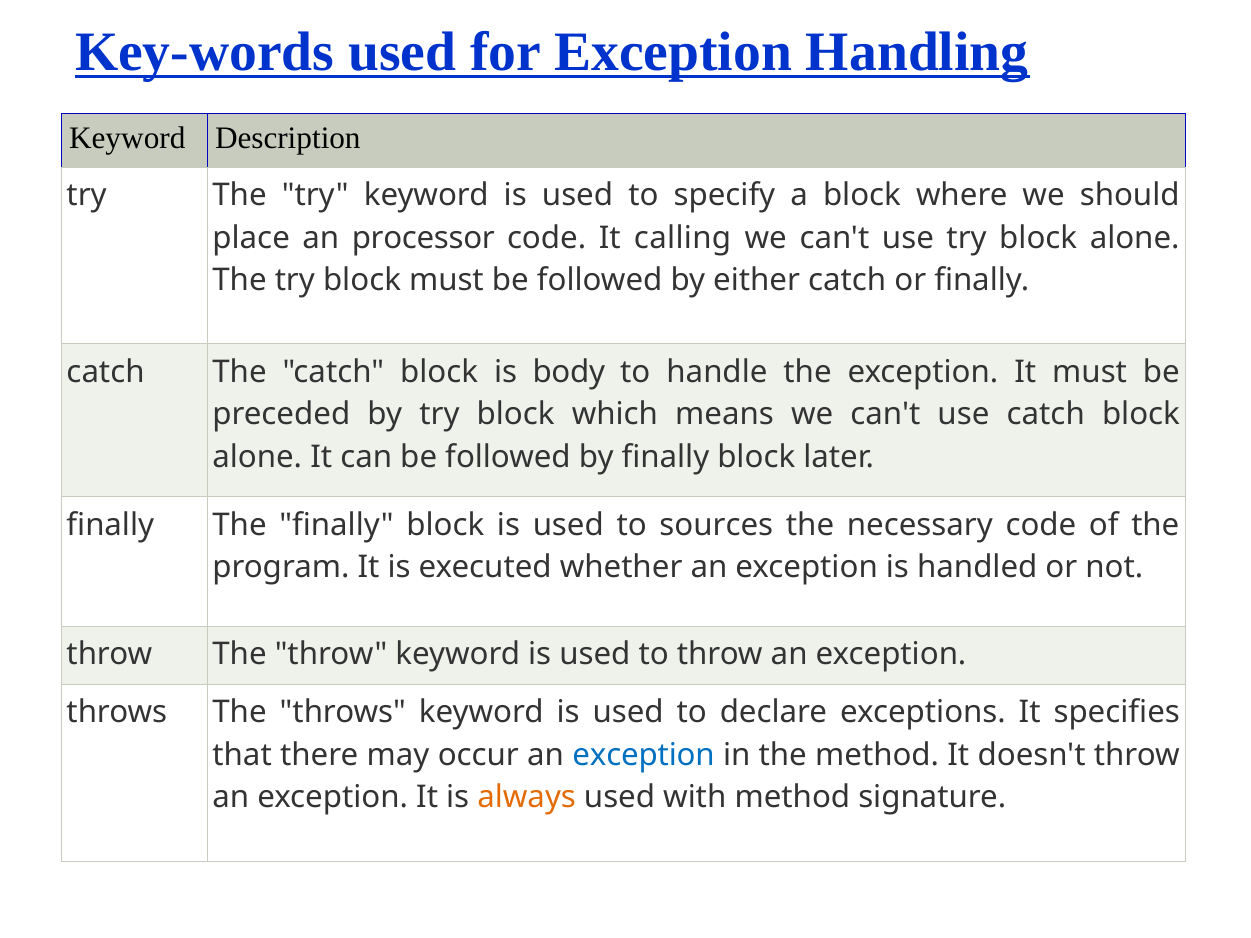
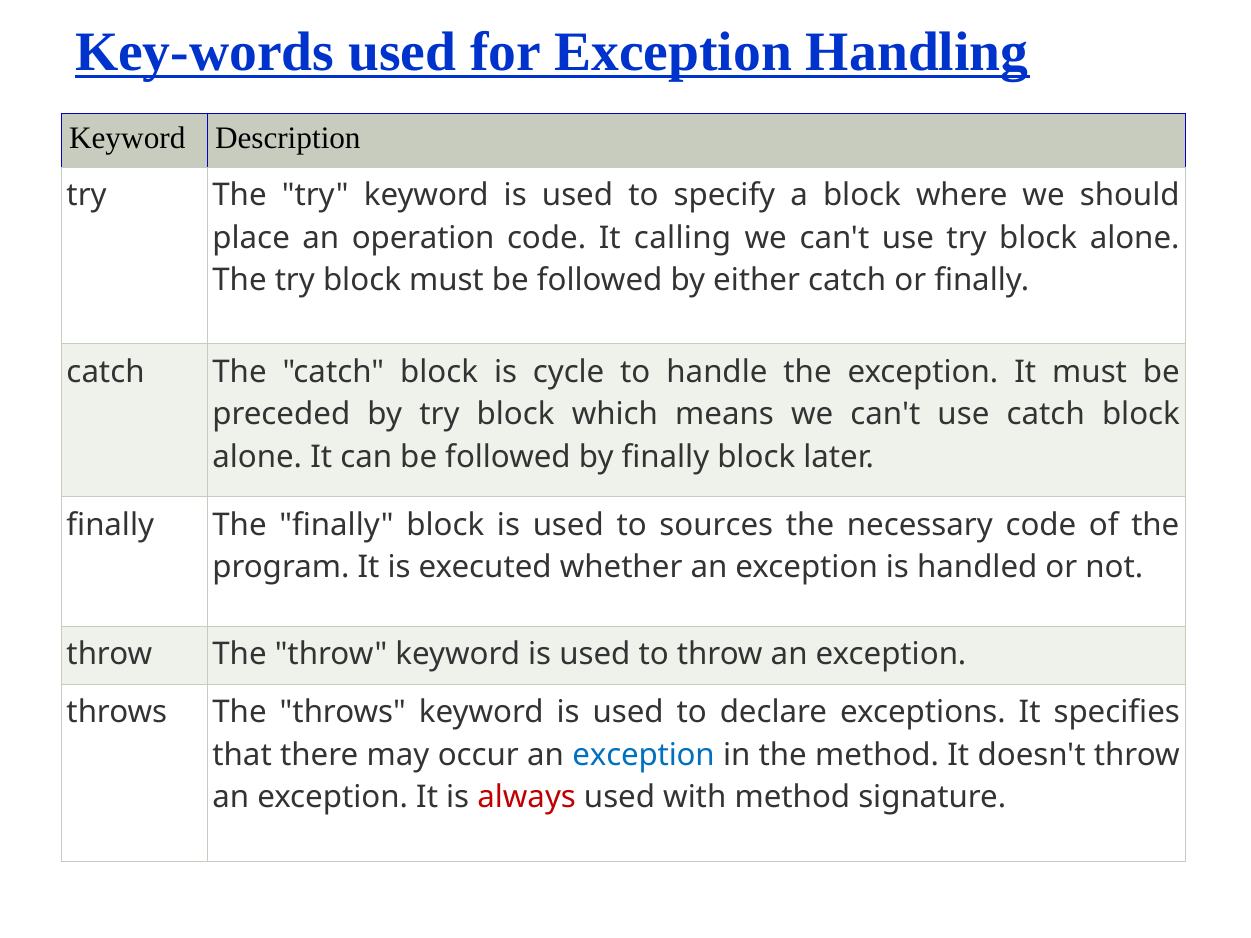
processor: processor -> operation (423, 238)
body: body -> cycle (569, 372)
always colour: orange -> red (527, 798)
